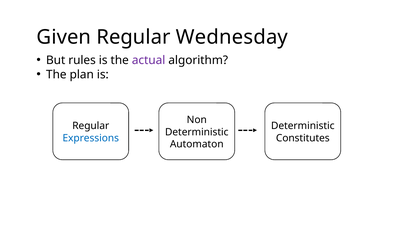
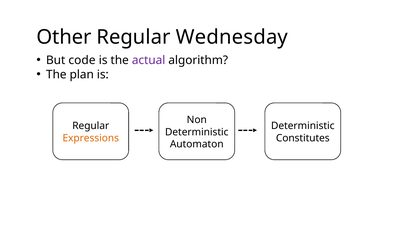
Given: Given -> Other (64, 37)
rules: rules -> code (82, 60)
Expressions colour: blue -> orange (91, 138)
